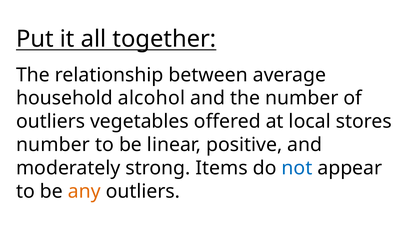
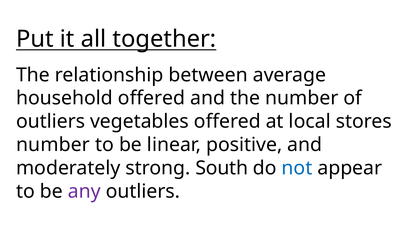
household alcohol: alcohol -> offered (152, 98)
Items: Items -> South (222, 168)
any colour: orange -> purple (84, 192)
